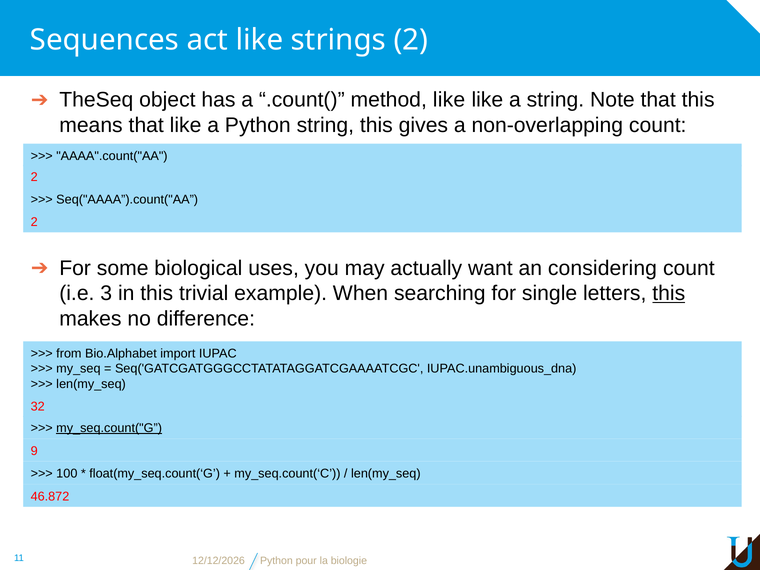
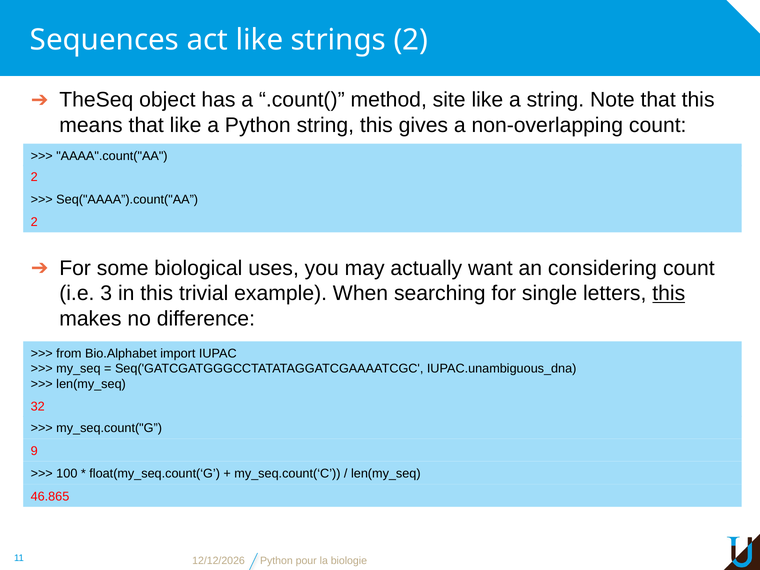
method like: like -> site (449, 100)
my_seq.count("G underline: present -> none (109, 428)
46.872: 46.872 -> 46.865 (50, 496)
